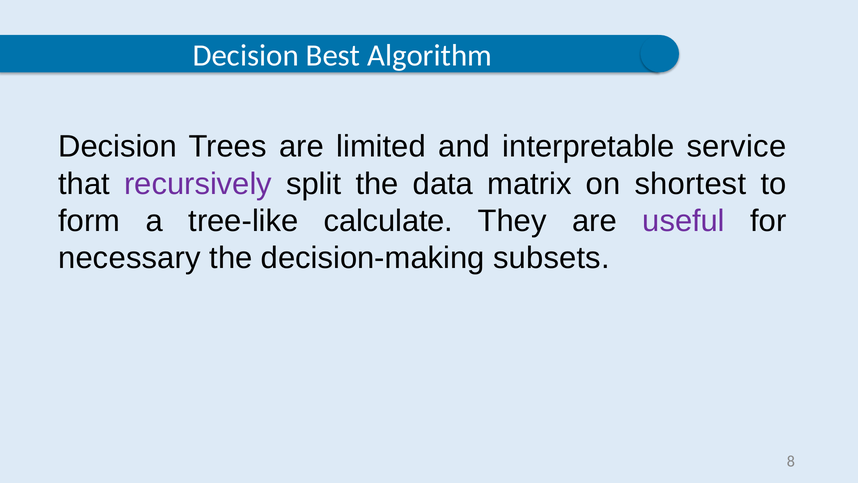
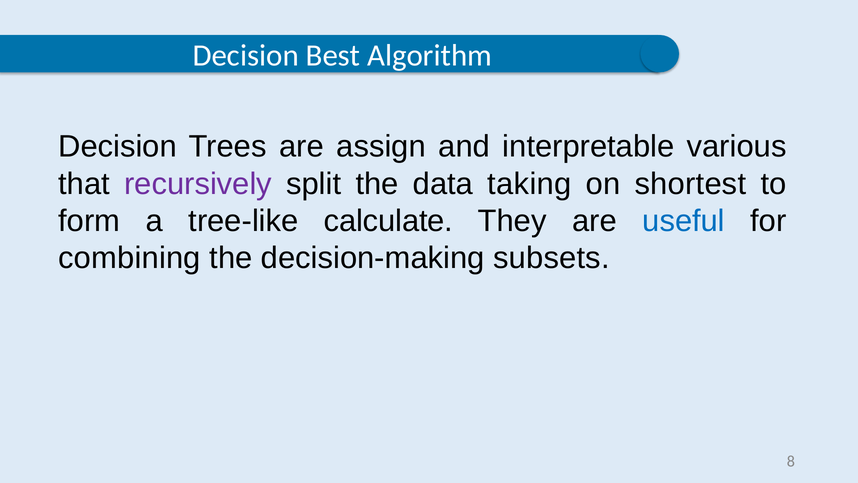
limited: limited -> assign (381, 147)
service: service -> various (737, 147)
matrix: matrix -> taking (529, 184)
useful colour: purple -> blue (684, 221)
necessary: necessary -> combining (129, 258)
